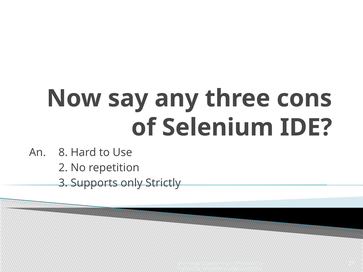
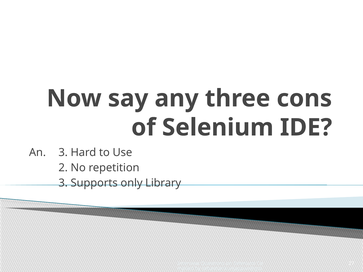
An 8: 8 -> 3 (63, 153)
Strictly: Strictly -> Library (163, 183)
